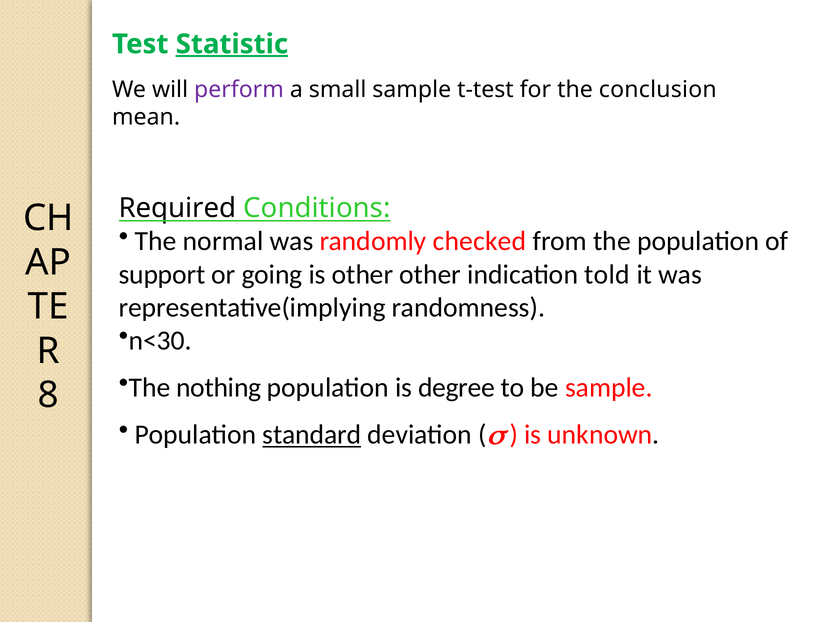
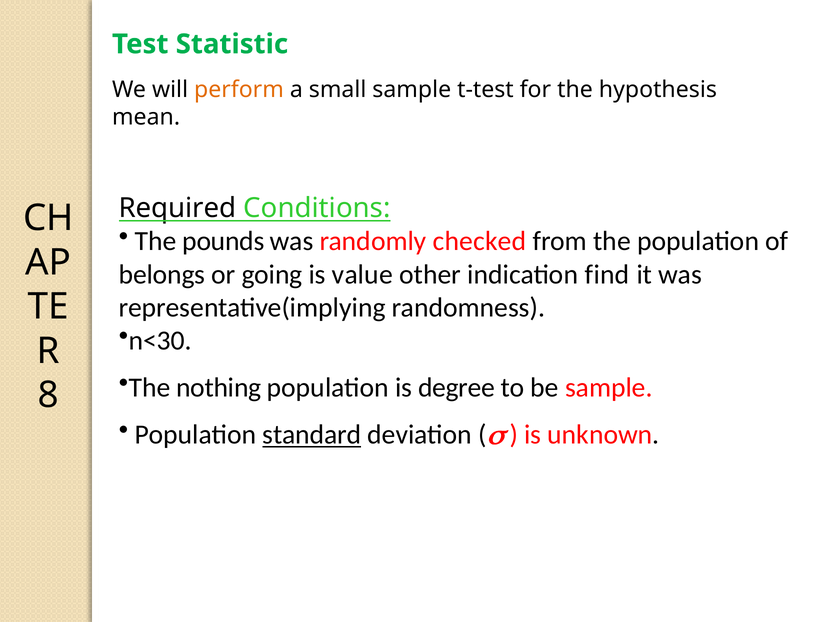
Statistic underline: present -> none (232, 44)
perform colour: purple -> orange (239, 90)
conclusion: conclusion -> hypothesis (658, 90)
normal: normal -> pounds (223, 241)
support: support -> belongs (162, 275)
is other: other -> value (362, 275)
told: told -> find (607, 275)
